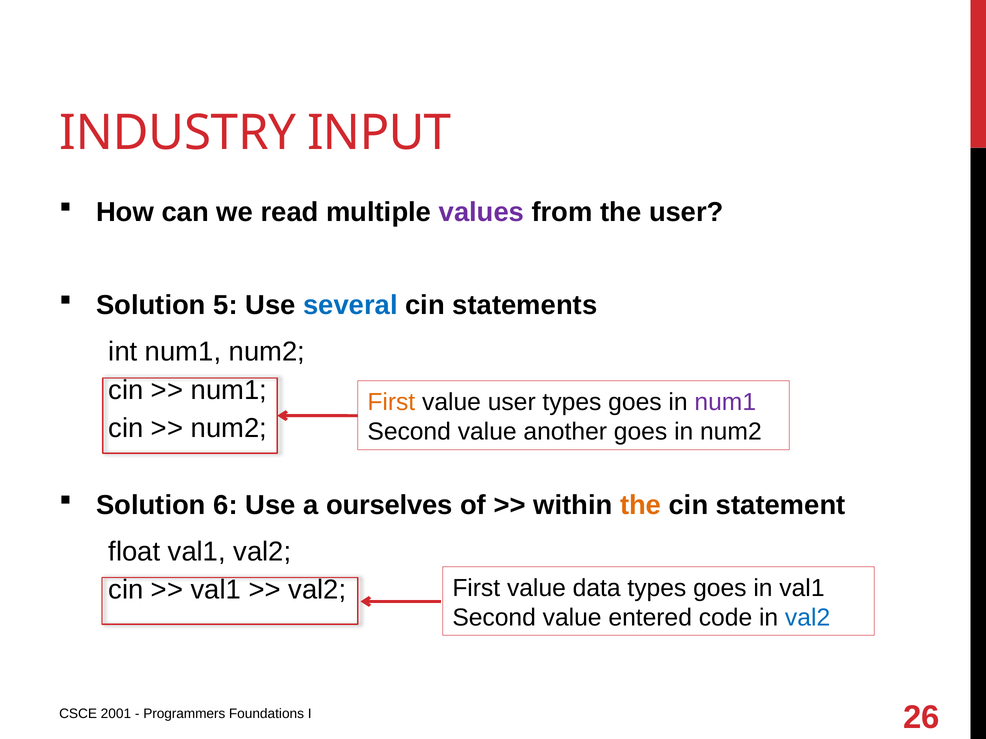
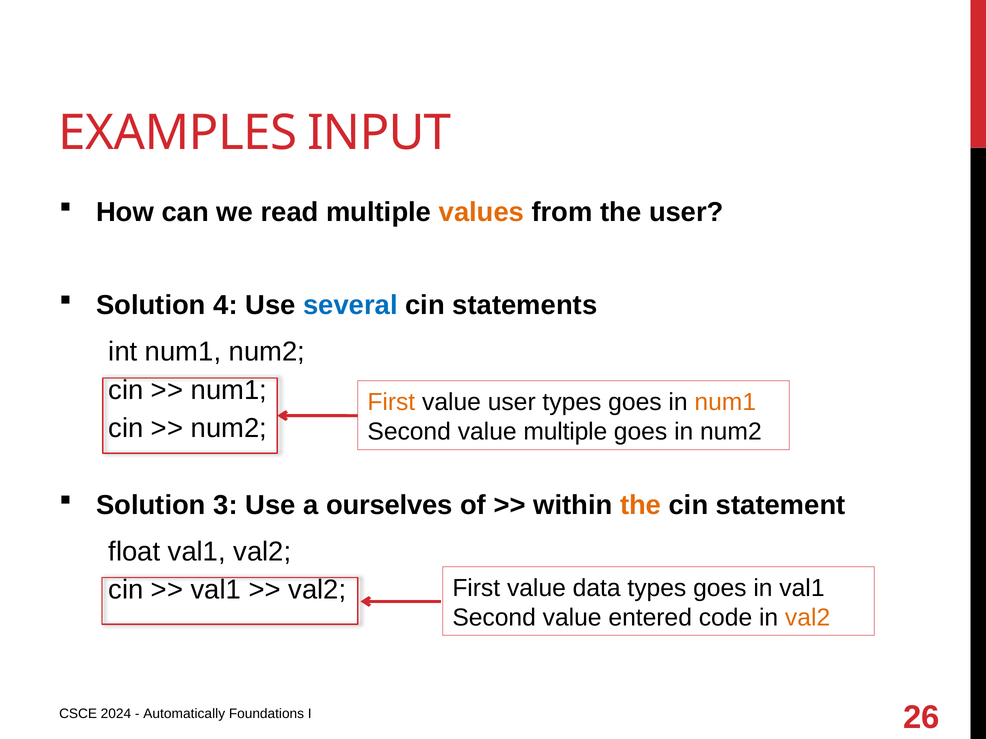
INDUSTRY: INDUSTRY -> EXAMPLES (178, 133)
values colour: purple -> orange (481, 212)
5: 5 -> 4 (226, 305)
num1 colour: purple -> orange (725, 402)
value another: another -> multiple (565, 432)
6: 6 -> 3 (226, 505)
val2 colour: blue -> orange (808, 618)
2001: 2001 -> 2024 (116, 714)
Programmers: Programmers -> Automatically (184, 714)
